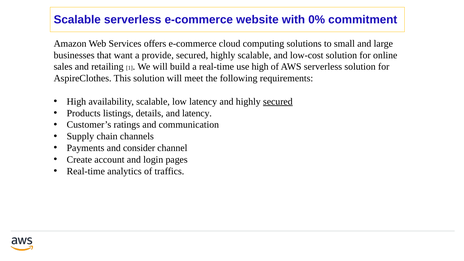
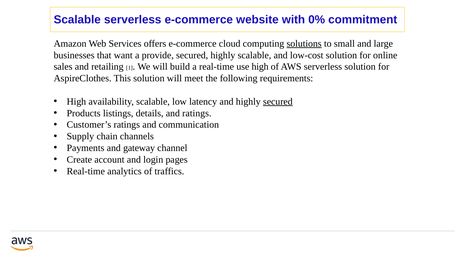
solutions underline: none -> present (304, 44)
and latency: latency -> ratings (197, 113)
consider: consider -> gateway (139, 148)
